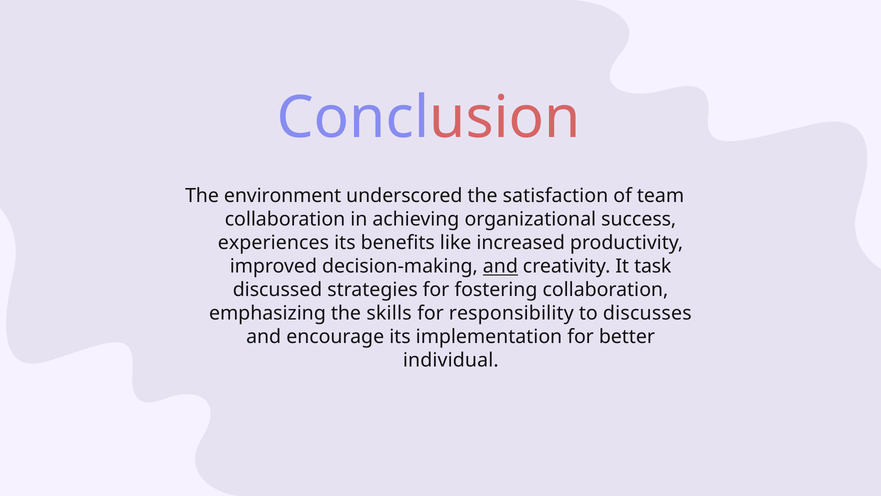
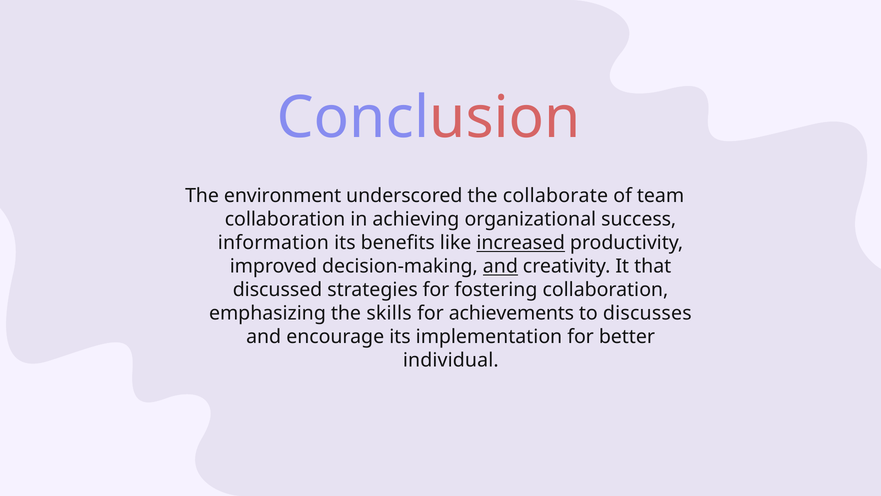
satisfaction: satisfaction -> collaborate (555, 196)
experiences: experiences -> information (273, 243)
increased underline: none -> present (521, 243)
task: task -> that (653, 266)
responsibility: responsibility -> achievements (511, 313)
